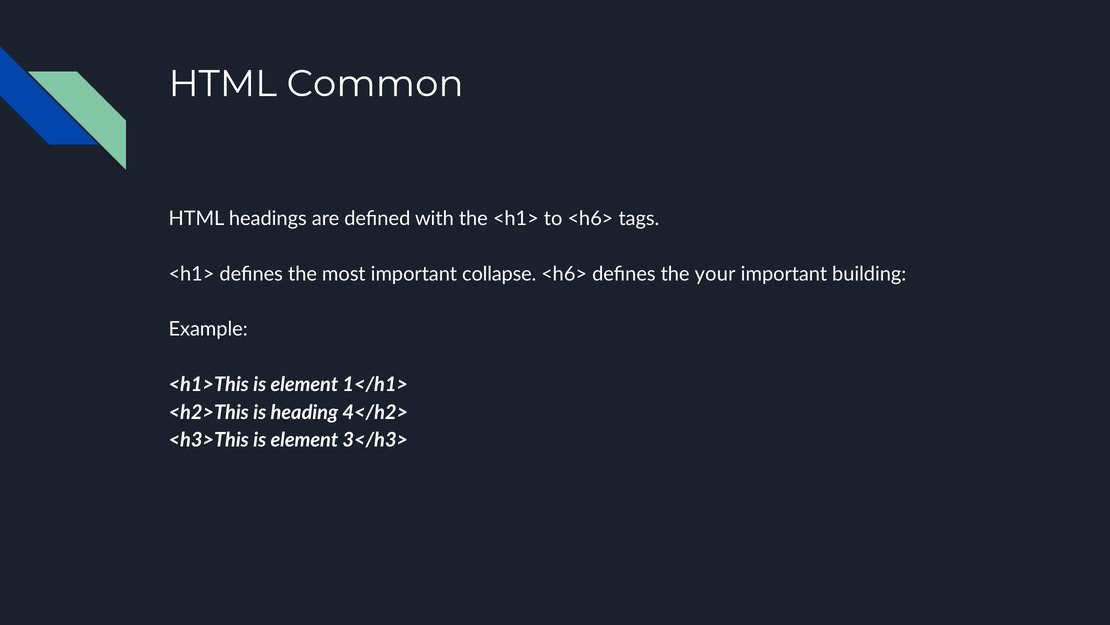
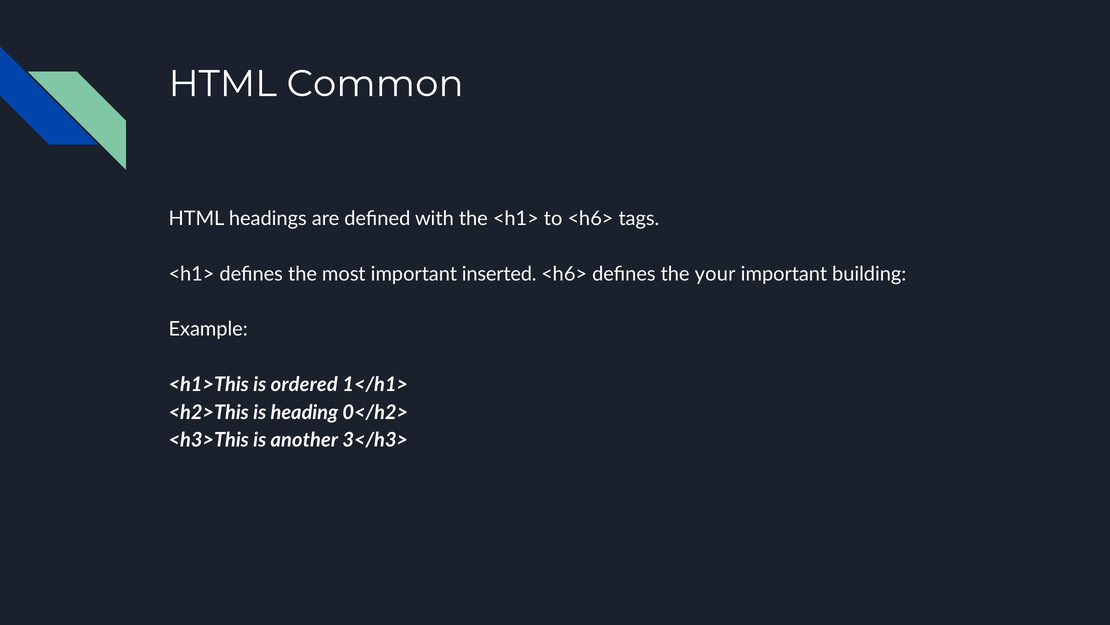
collapse: collapse -> inserted (499, 274)
<h1>This is element: element -> ordered (304, 384)
4</h2>: 4</h2> -> 0</h2> (375, 412)
<h3>This is element: element -> another (304, 440)
